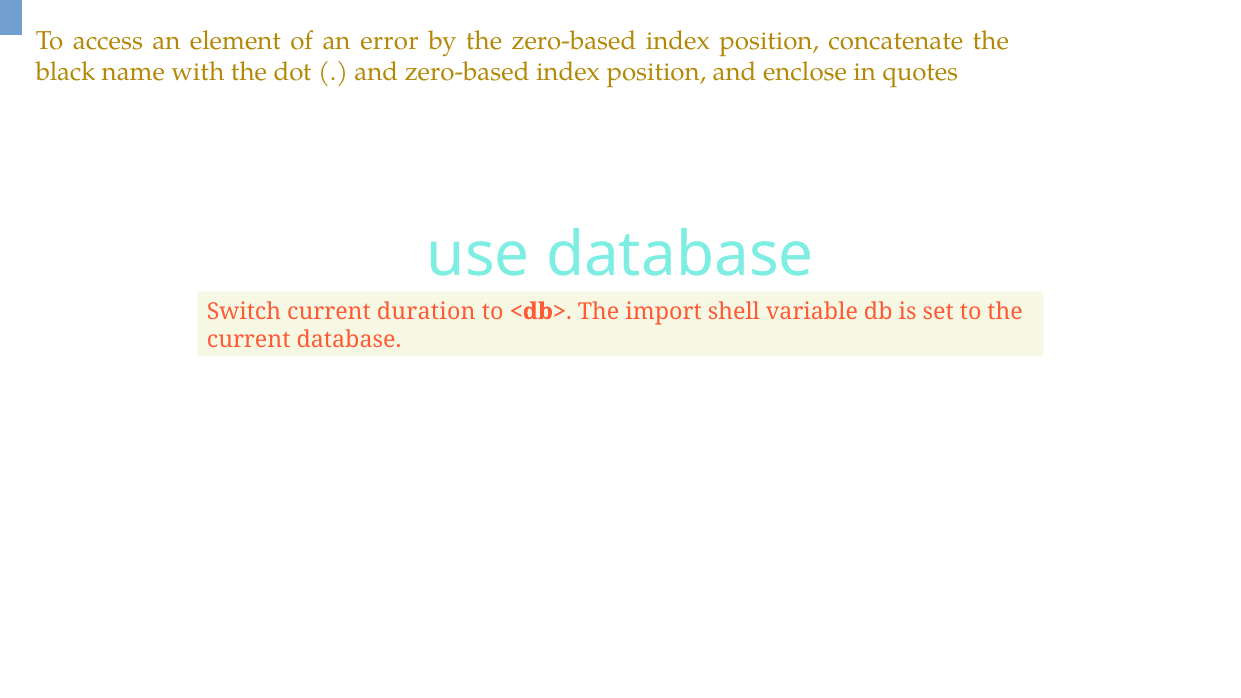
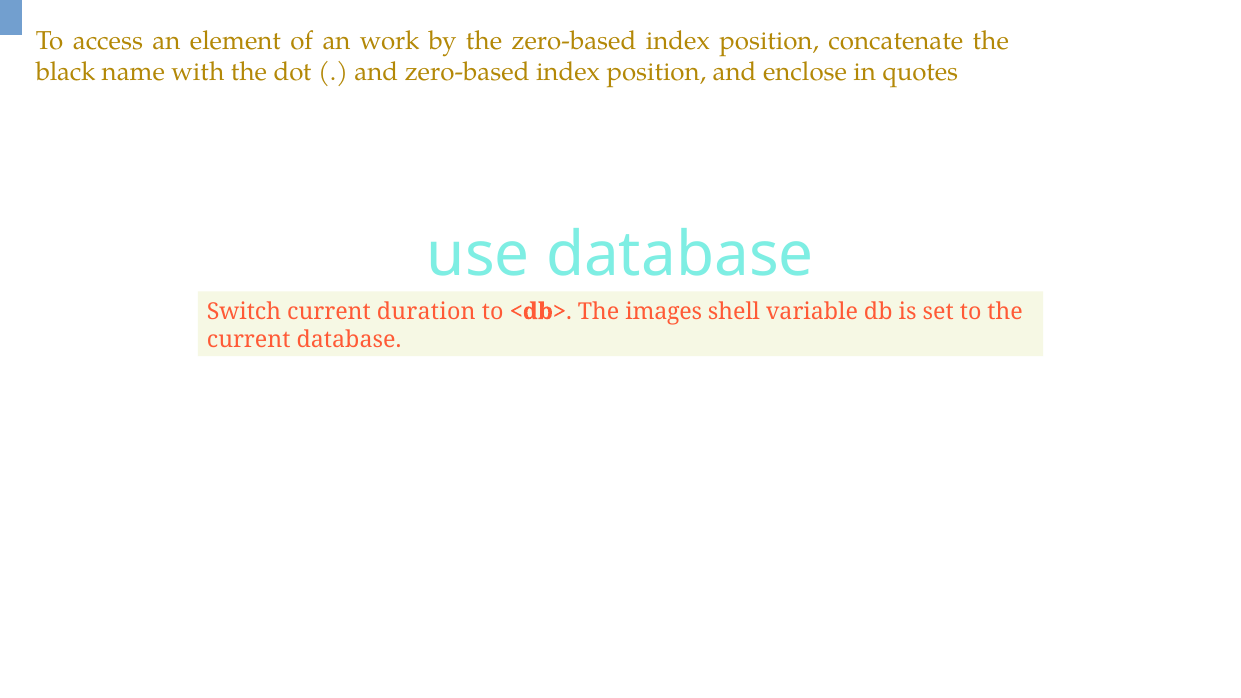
error: error -> work (390, 41)
import: import -> images (664, 311)
